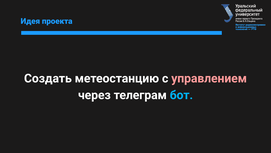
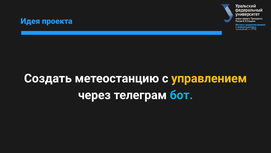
управлением colour: pink -> yellow (209, 78)
